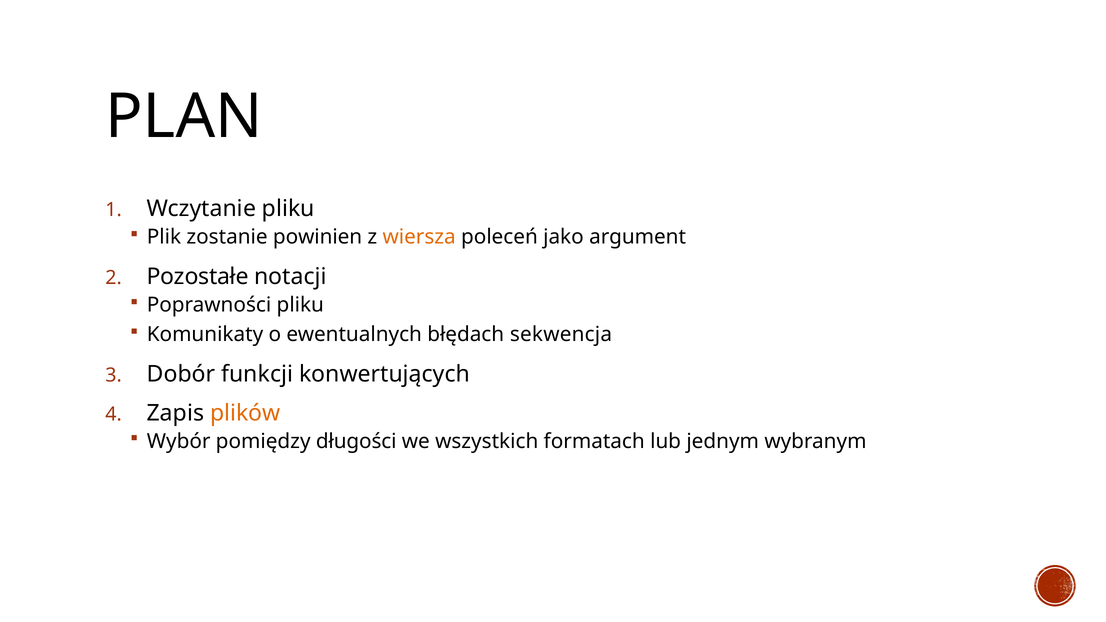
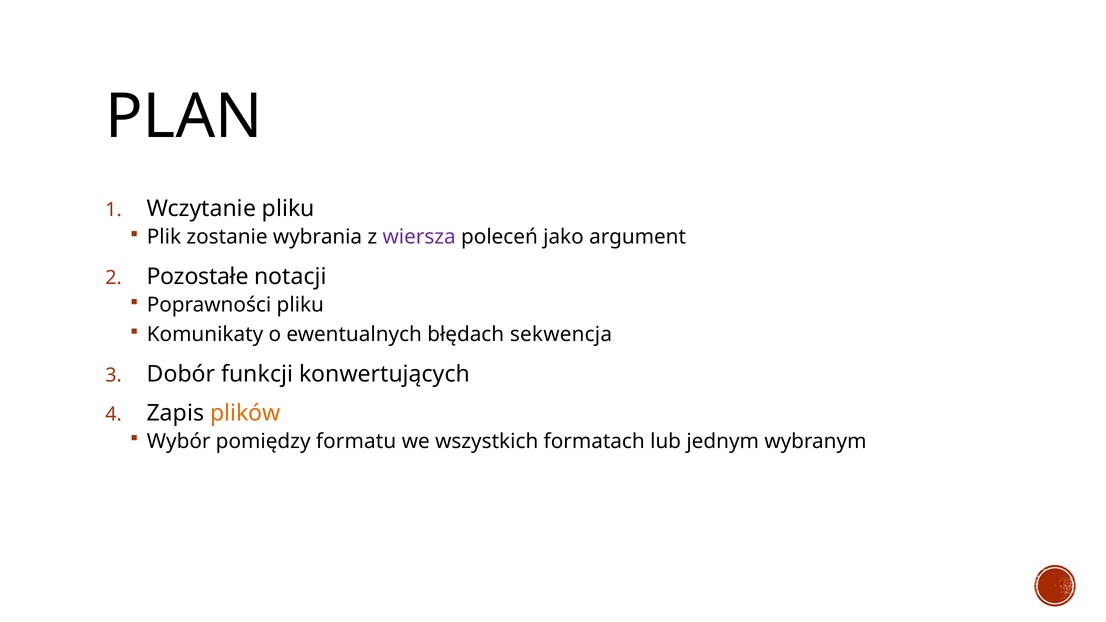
powinien: powinien -> wybrania (318, 237)
wiersza colour: orange -> purple (419, 237)
długości: długości -> formatu (356, 441)
